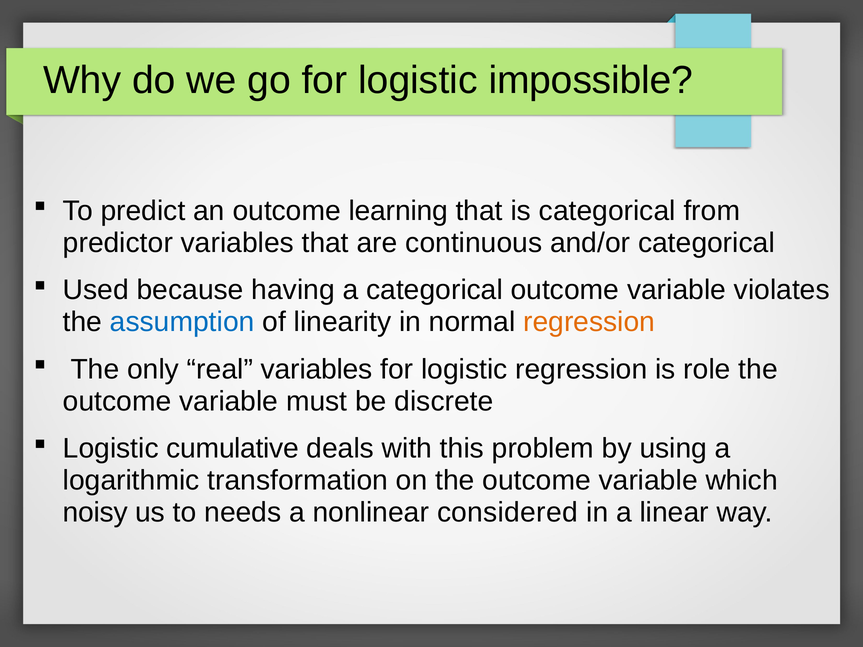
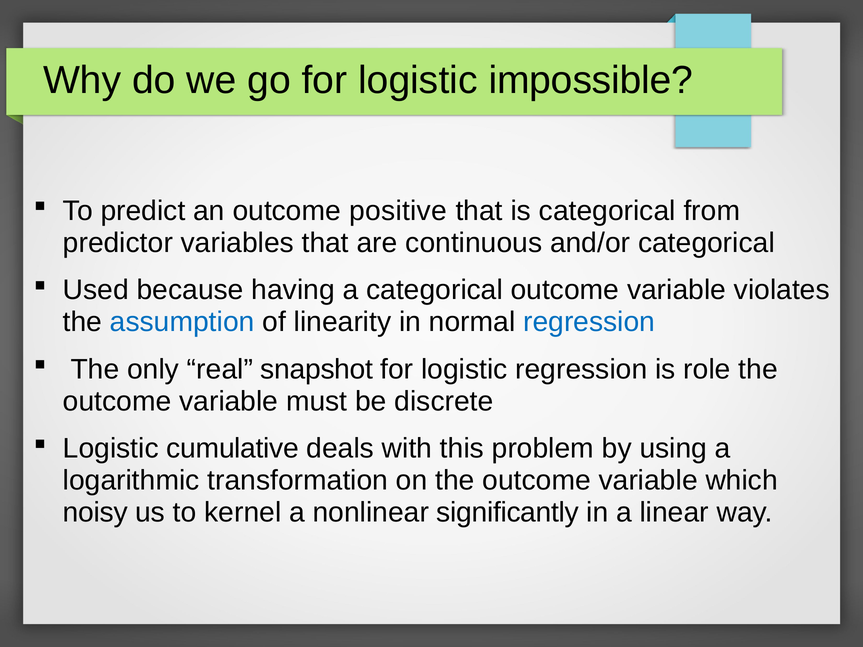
learning: learning -> positive (398, 211)
regression colour: orange -> blue (589, 322)
real variables: variables -> snapshot (317, 369)
needs: needs -> kernel (243, 512)
considered: considered -> significantly (508, 512)
